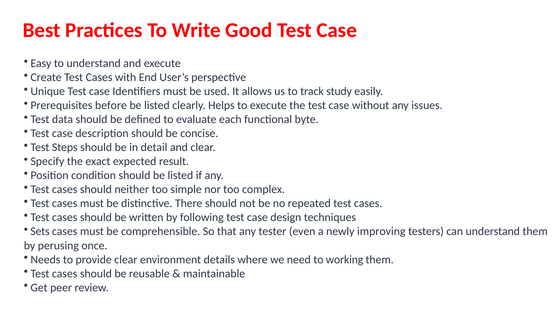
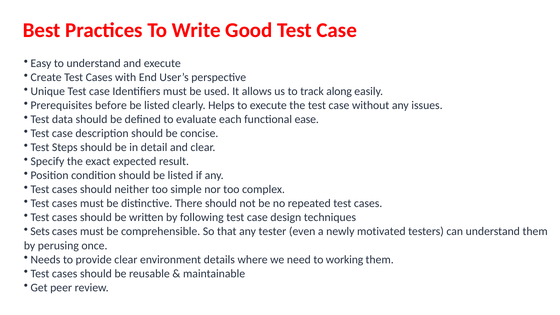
study: study -> along (339, 91)
byte: byte -> ease (307, 119)
improving: improving -> motivated (381, 231)
